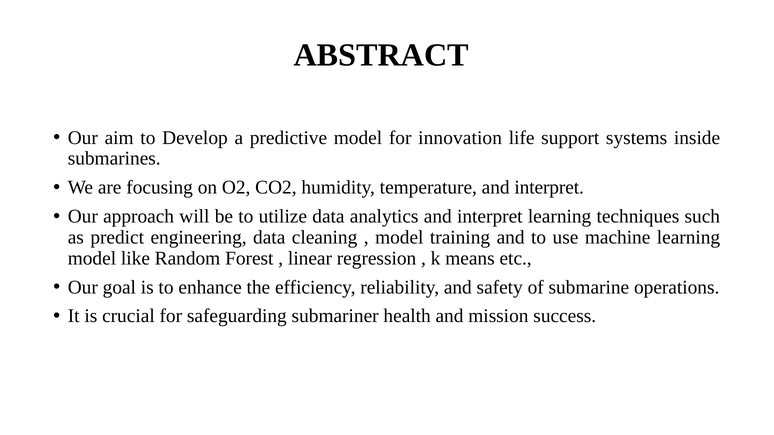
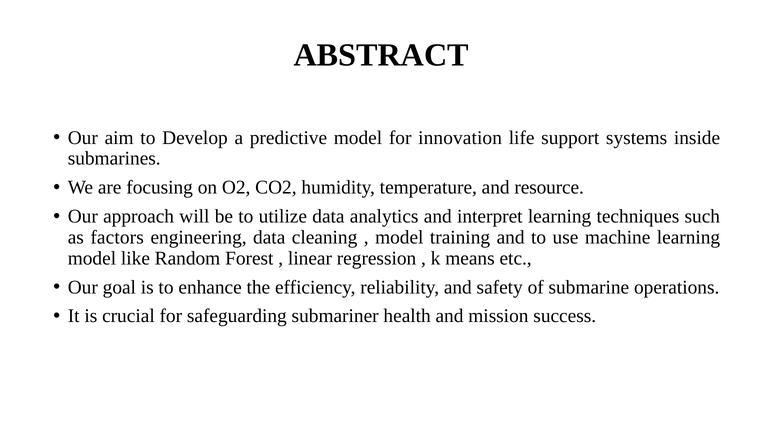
temperature and interpret: interpret -> resource (549, 188)
predict: predict -> factors (117, 238)
